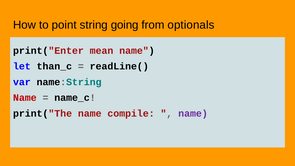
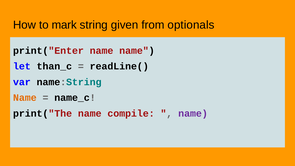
point: point -> mark (64, 25)
going: going -> given (125, 25)
print("Enter mean: mean -> name (102, 51)
Name colour: red -> orange (25, 98)
